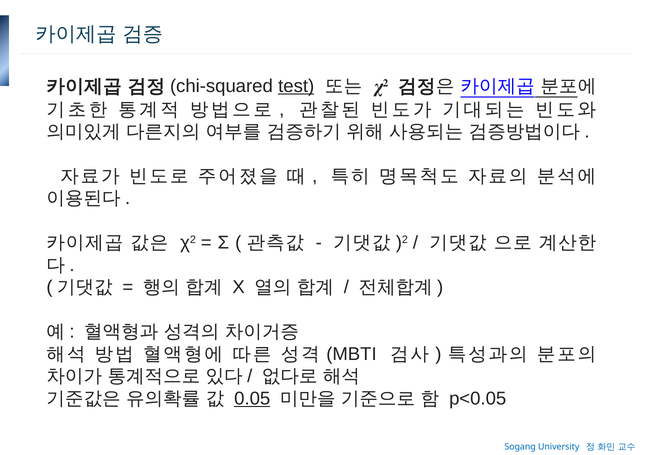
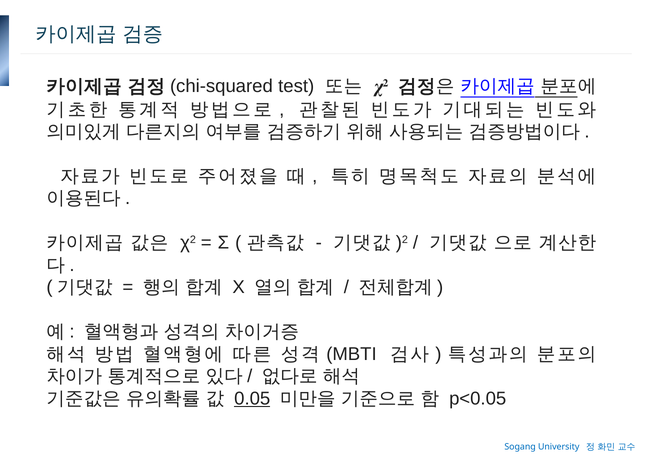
test underline: present -> none (296, 86)
